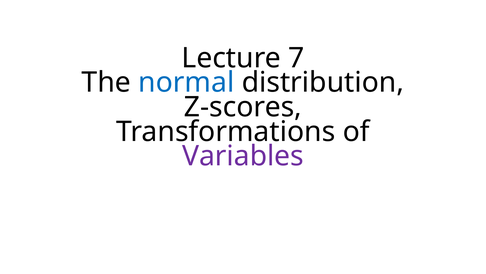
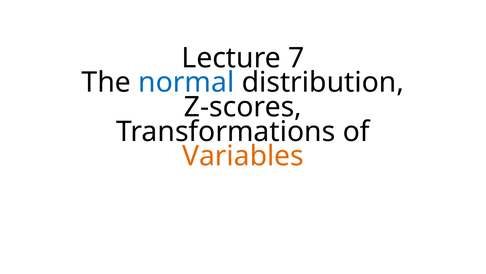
Variables colour: purple -> orange (243, 156)
